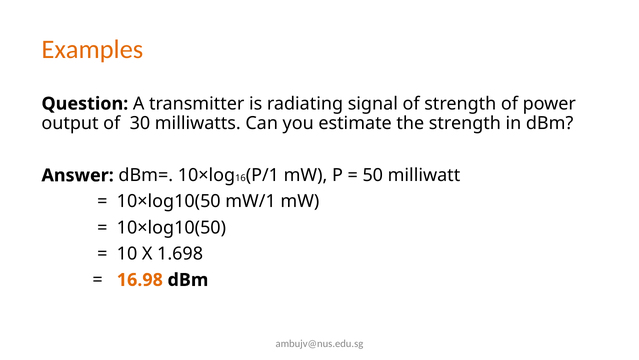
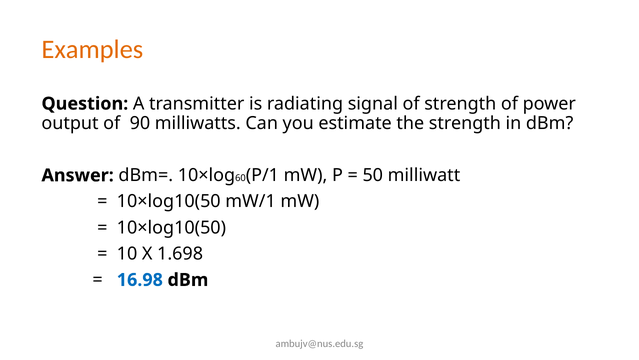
30: 30 -> 90 (140, 123)
16: 16 -> 60 (241, 178)
16.98 colour: orange -> blue (140, 280)
